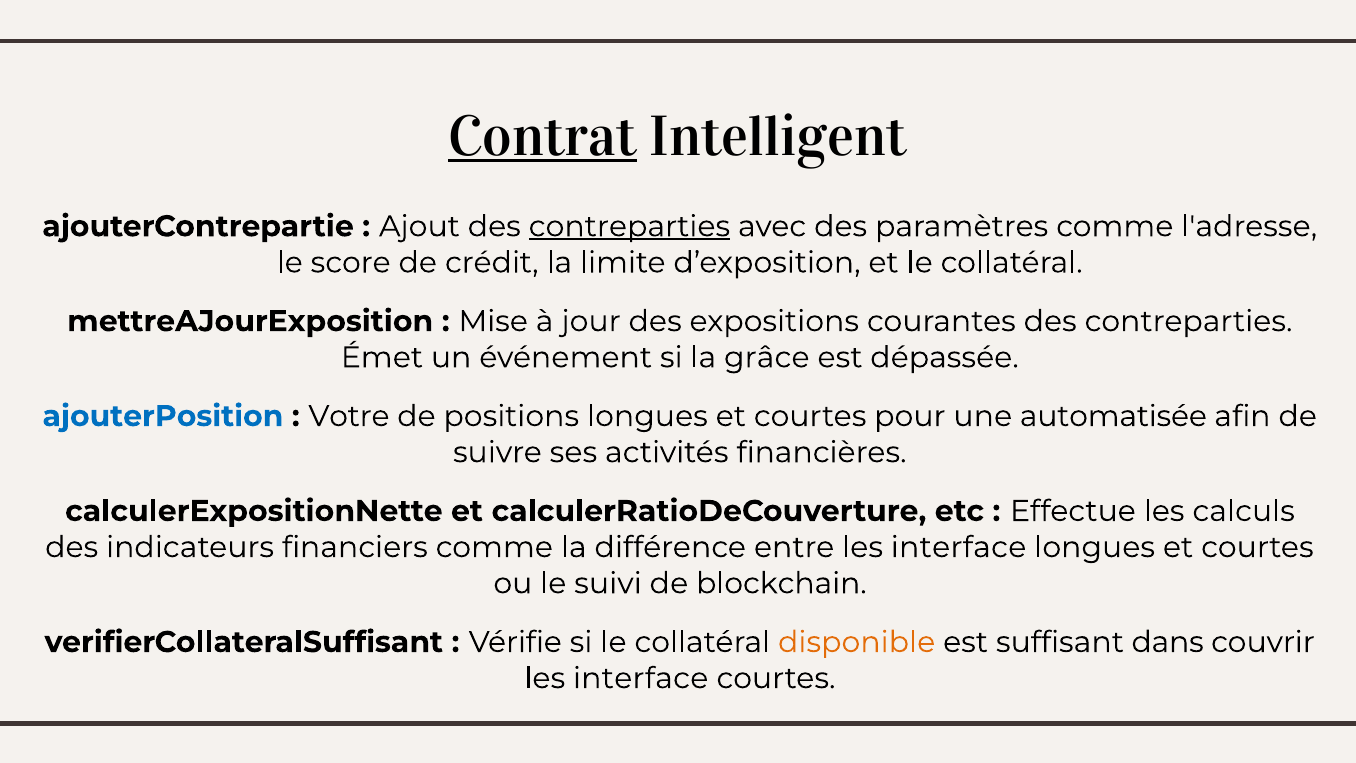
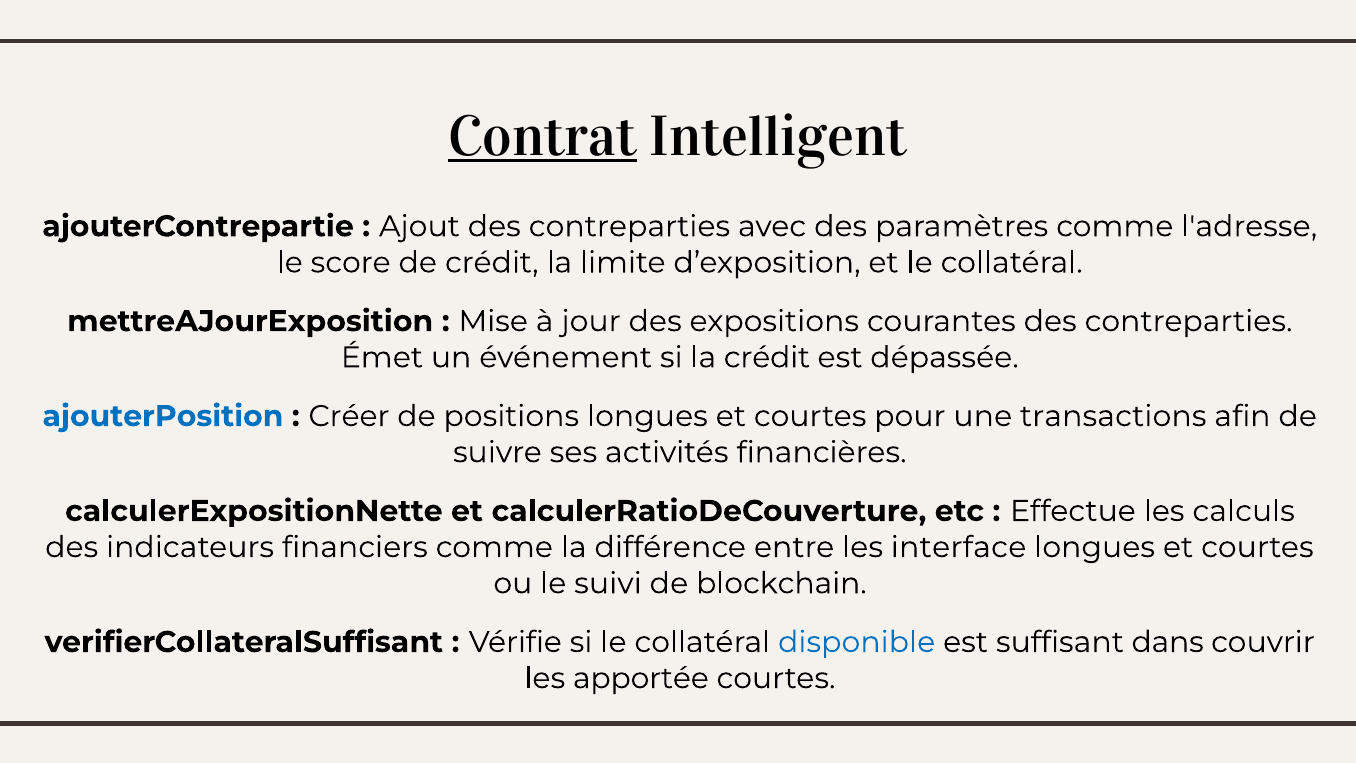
contreparties underline: present -> none (629, 226)
la grâce: grâce -> crédit (767, 357)
Votre: Votre -> Créer (349, 416)
automatisée: automatisée -> transactions (1113, 416)
disponible colour: orange -> blue (857, 642)
interface: interface -> apportée (641, 678)
